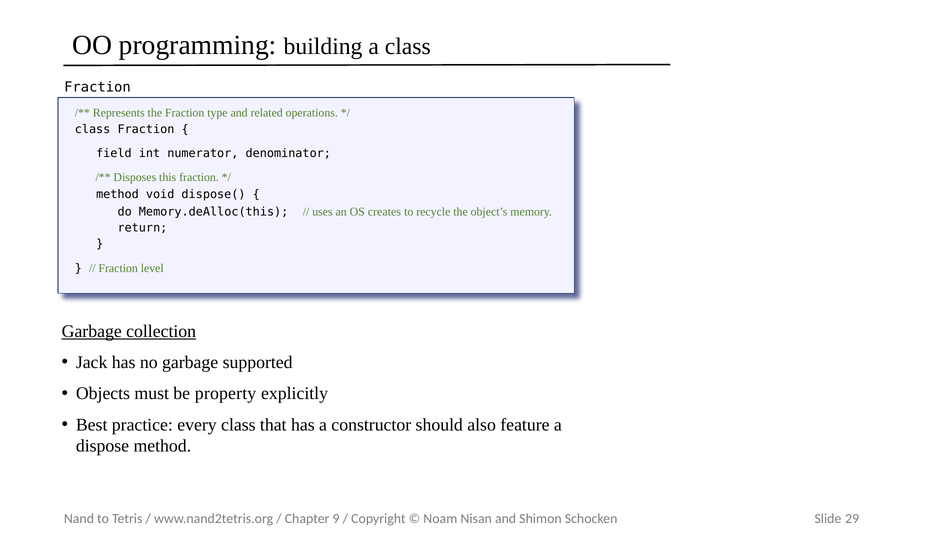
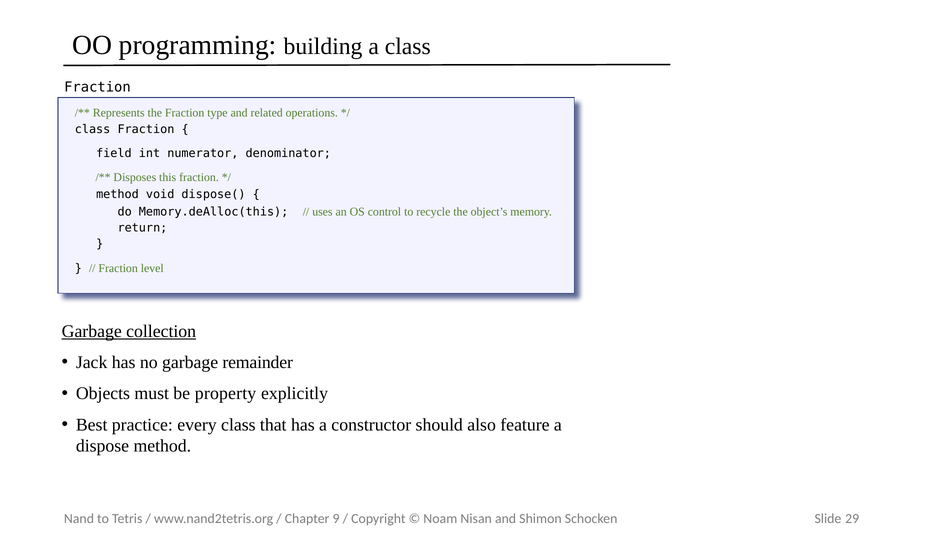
creates: creates -> control (384, 212)
supported: supported -> remainder (258, 362)
